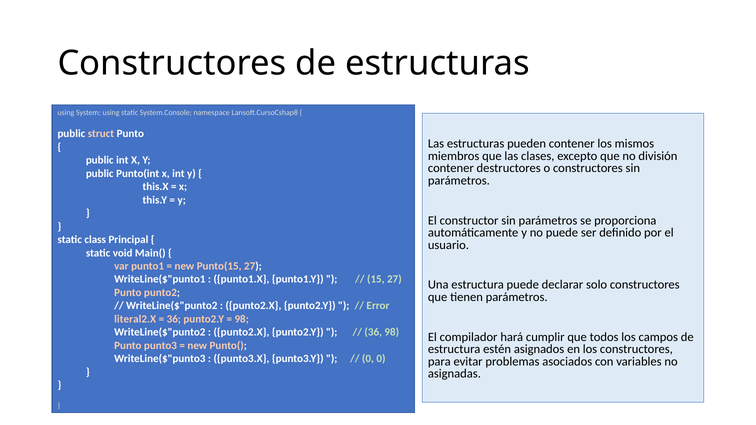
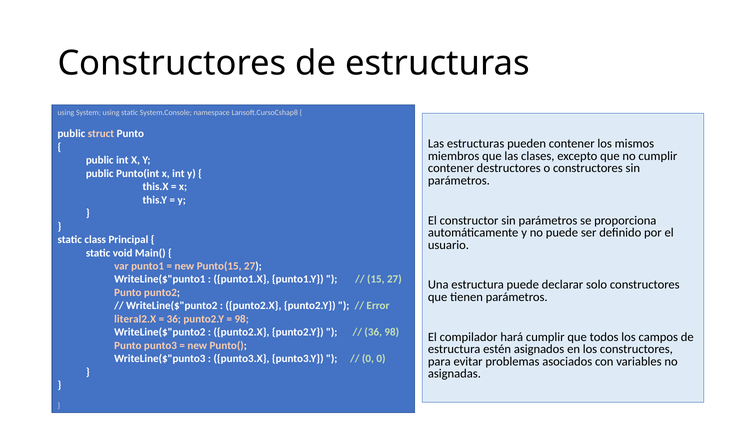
no división: división -> cumplir (658, 156)
